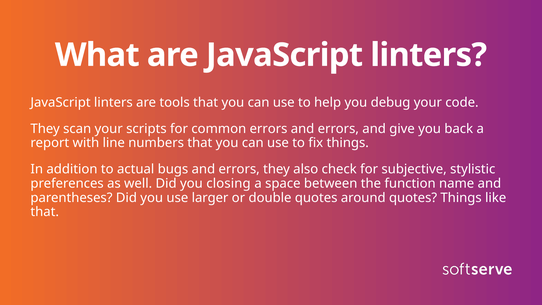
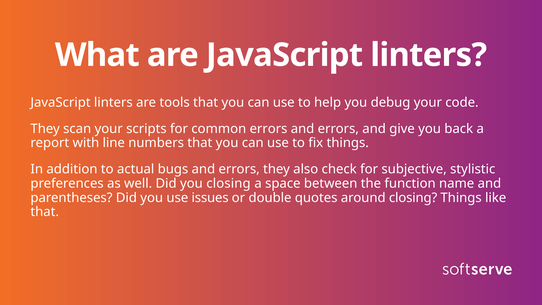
larger: larger -> issues (210, 198)
around quotes: quotes -> closing (413, 198)
